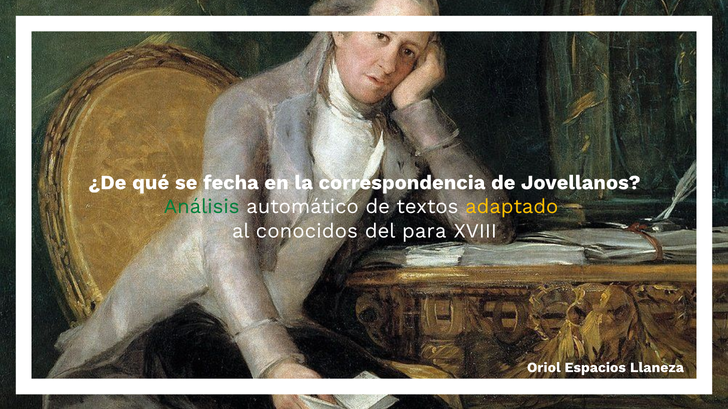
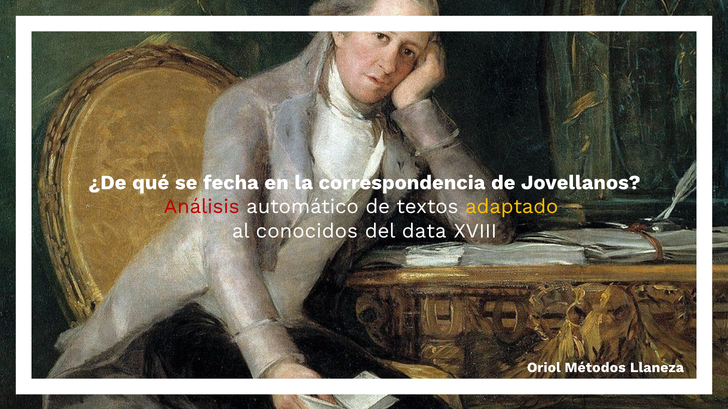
Análisis colour: green -> red (202, 207)
para: para -> data (424, 231)
Espacios: Espacios -> Métodos (595, 368)
